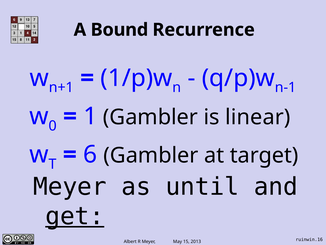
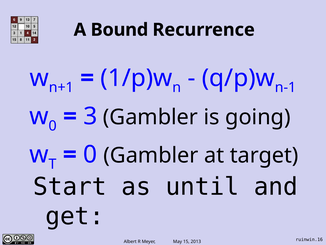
1: 1 -> 3 (90, 116)
linear: linear -> going (258, 117)
6: 6 -> 0 (90, 154)
Meyer: Meyer -> Start (70, 186)
get underline: present -> none (75, 216)
